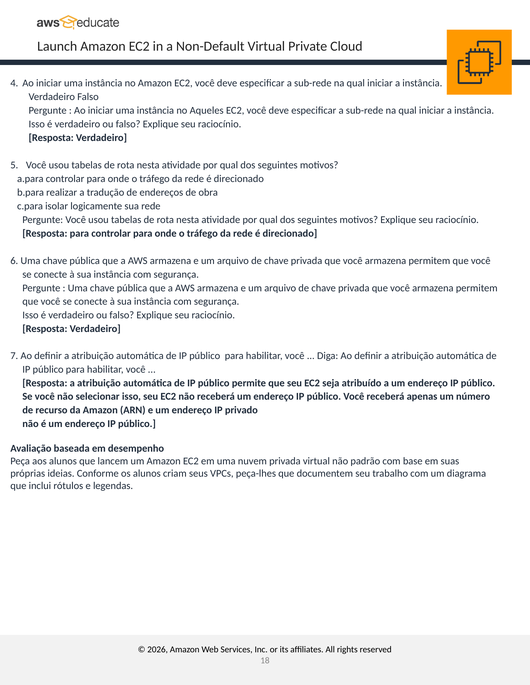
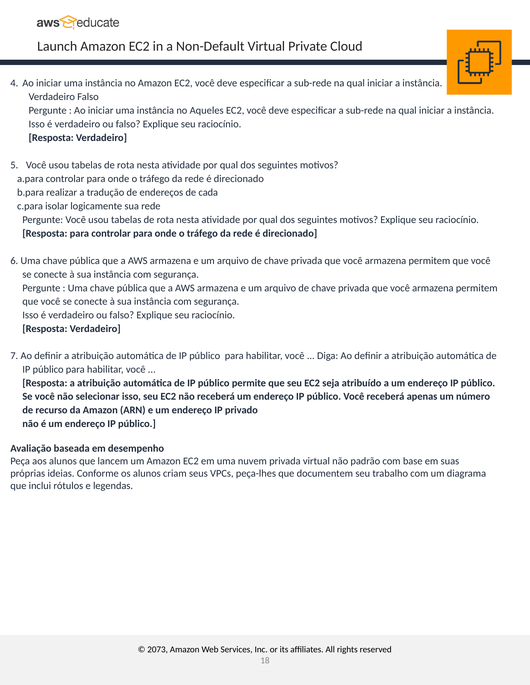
obra: obra -> cada (208, 193)
2026: 2026 -> 2073 (158, 650)
